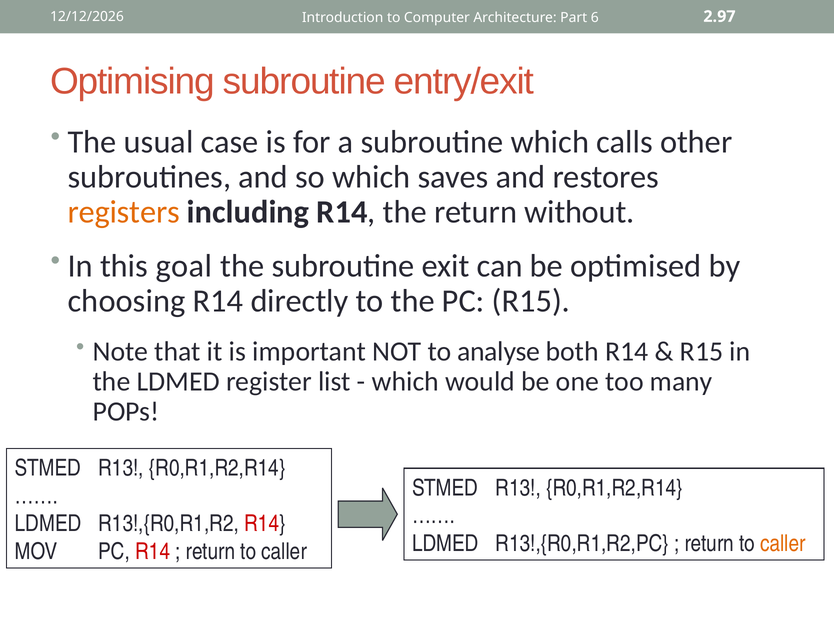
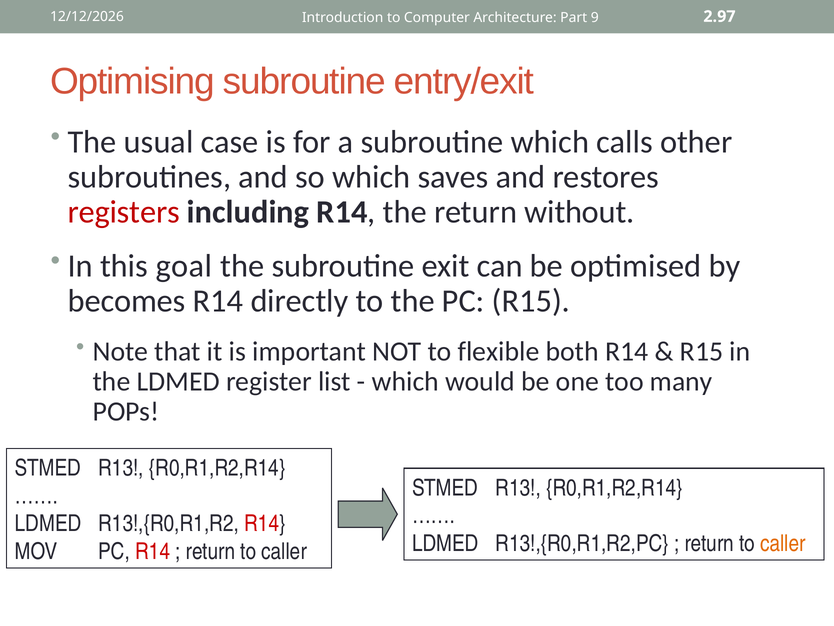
6: 6 -> 9 (595, 18)
registers colour: orange -> red (124, 212)
choosing: choosing -> becomes (127, 301)
analyse: analyse -> flexible (498, 351)
